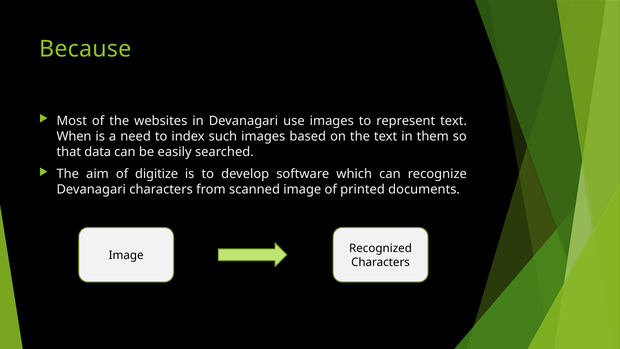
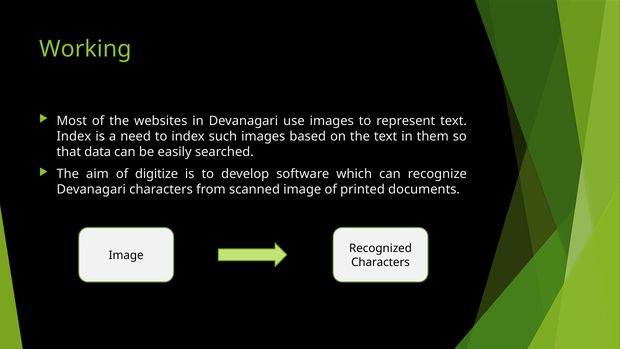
Because: Because -> Working (85, 49)
When: When -> Index (74, 136)
